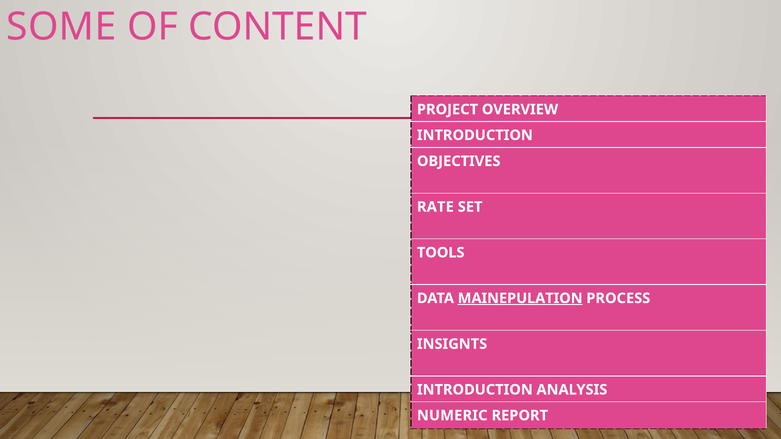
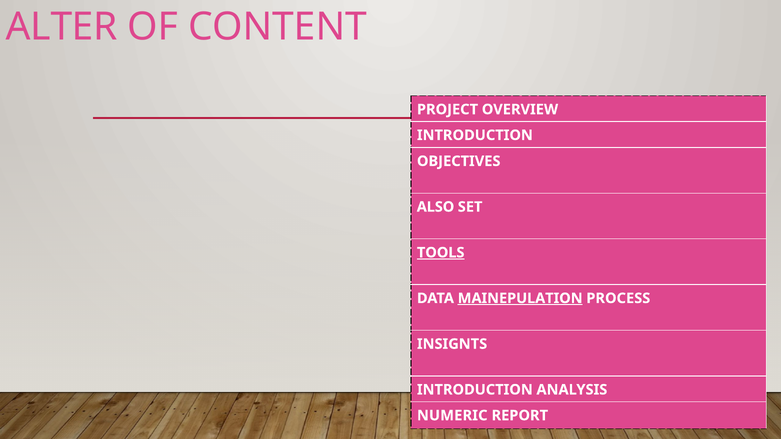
SOME: SOME -> ALTER (62, 27)
RATE: RATE -> ALSO (436, 207)
TOOLS underline: none -> present (441, 253)
